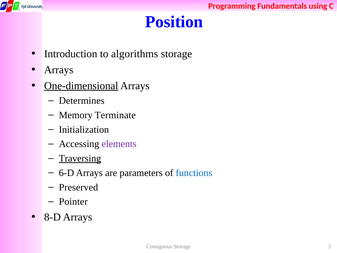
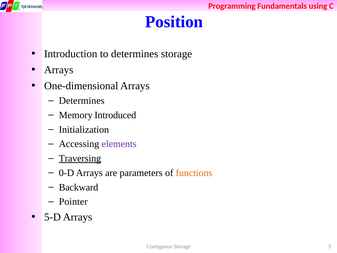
to algorithms: algorithms -> determines (135, 54)
One-dimensional underline: present -> none (81, 86)
Terminate: Terminate -> Introduced (115, 115)
6-D: 6-D -> 0-D (66, 173)
functions colour: blue -> orange (194, 173)
Preserved: Preserved -> Backward (79, 187)
8-D: 8-D -> 5-D (52, 217)
